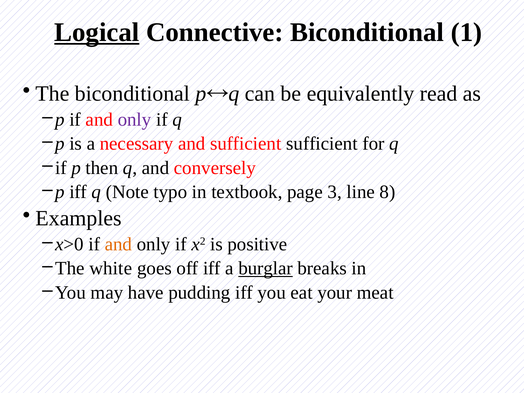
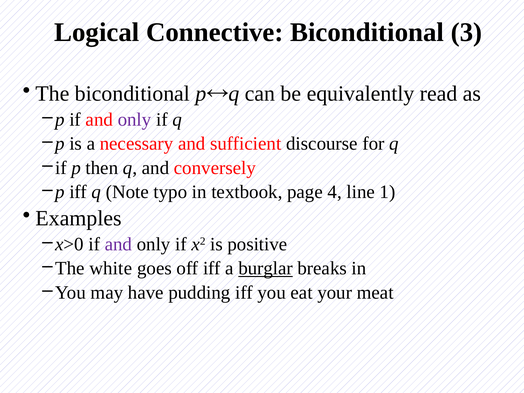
Logical underline: present -> none (97, 32)
1: 1 -> 3 (466, 32)
sufficient sufficient: sufficient -> discourse (322, 144)
3: 3 -> 4 (335, 192)
8: 8 -> 1 (388, 192)
and colour: orange -> purple (118, 244)
